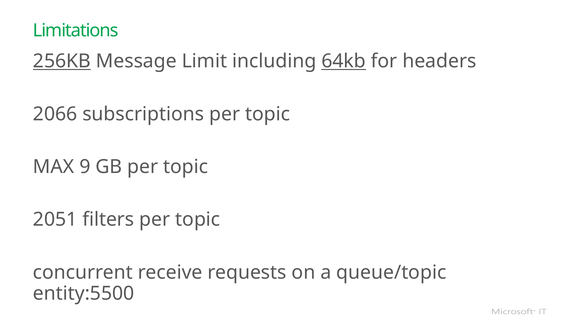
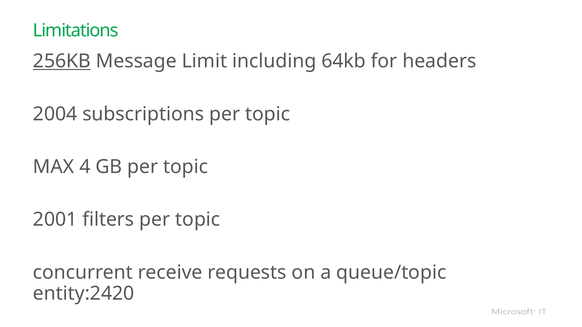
64kb underline: present -> none (344, 61)
2066: 2066 -> 2004 (55, 114)
9: 9 -> 4 (85, 167)
2051: 2051 -> 2001 (55, 220)
entity:5500: entity:5500 -> entity:2420 (84, 294)
